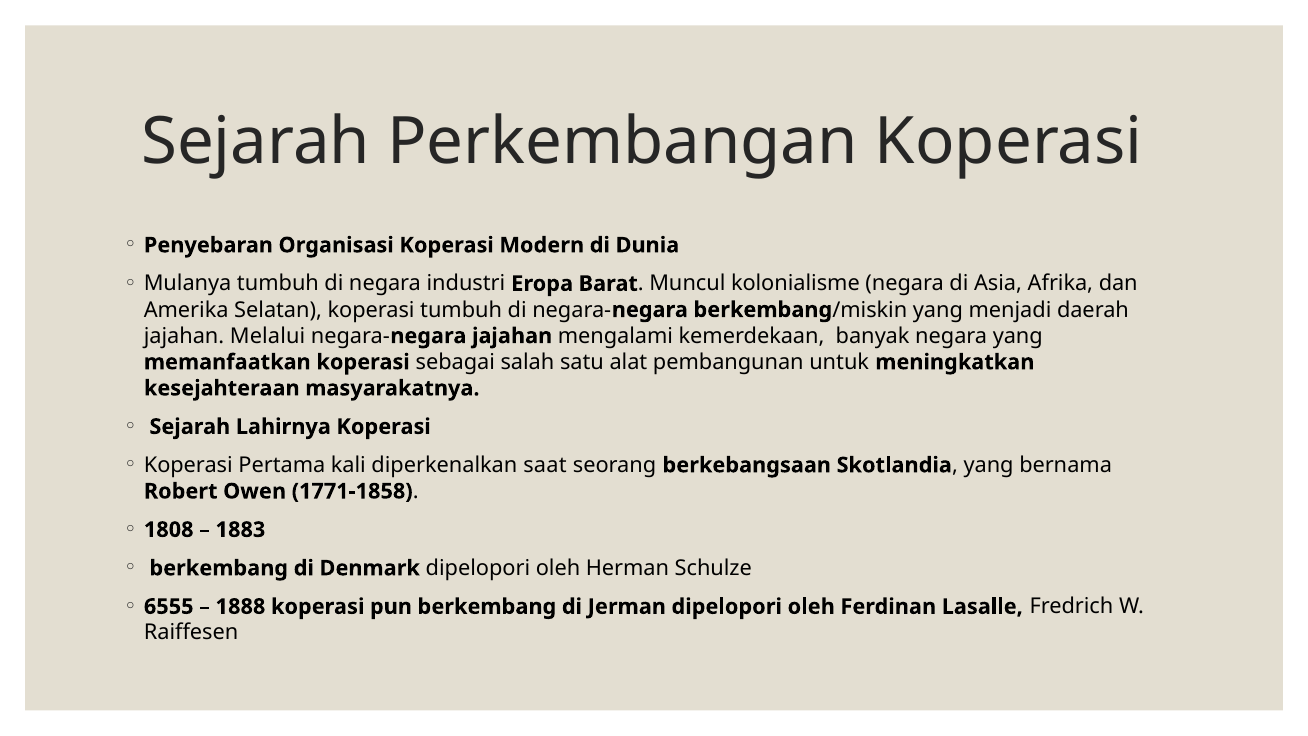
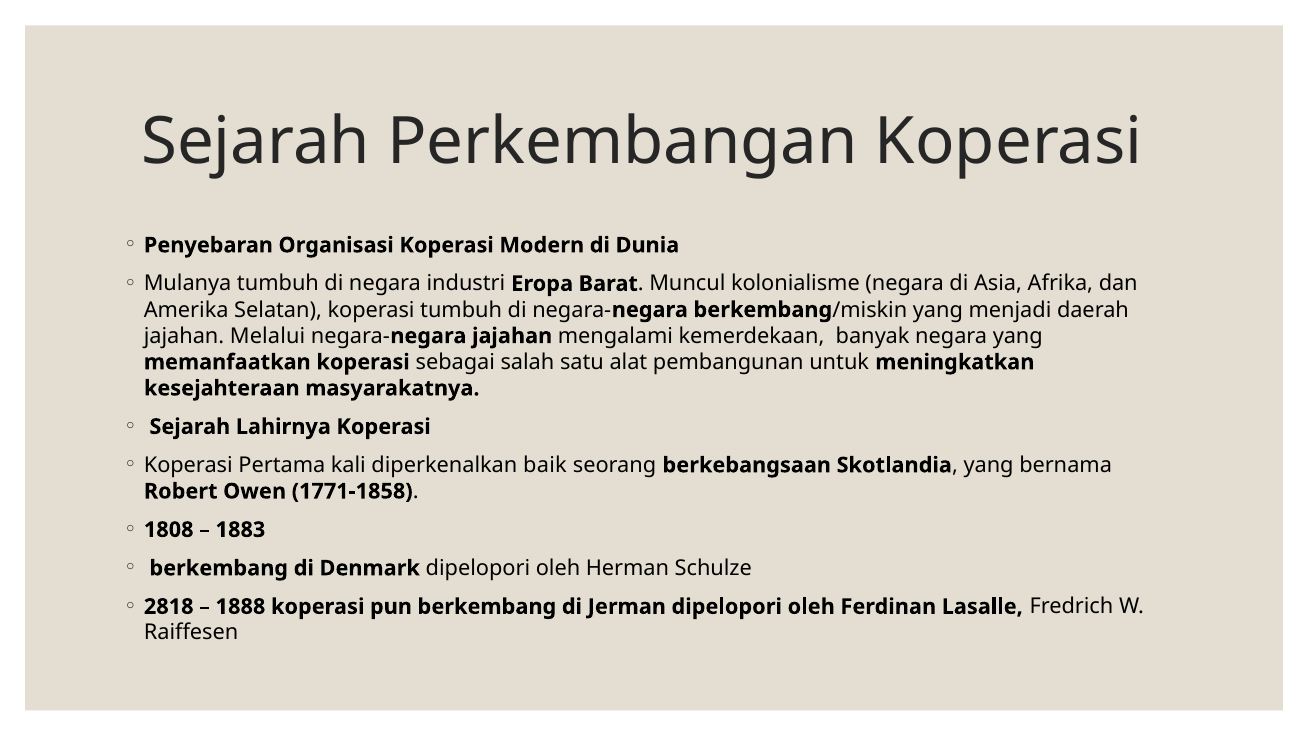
saat: saat -> baik (545, 465)
6555: 6555 -> 2818 (169, 606)
